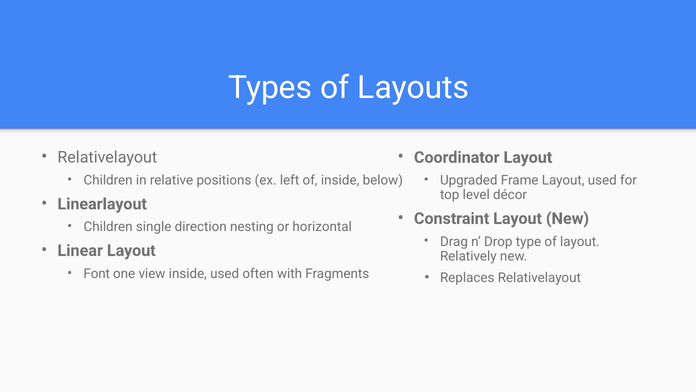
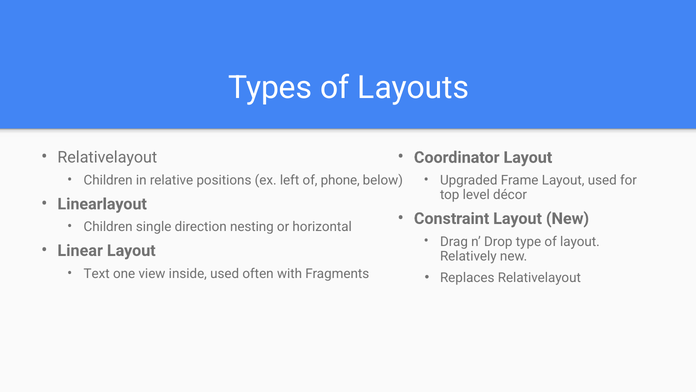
of inside: inside -> phone (340, 180)
Font: Font -> Text (97, 273)
